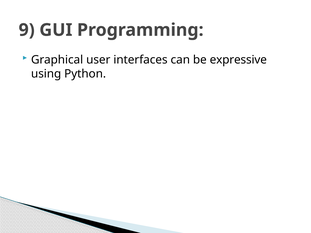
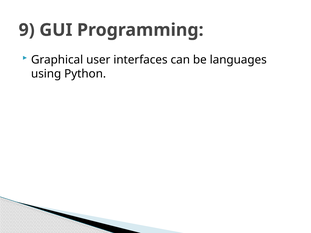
expressive: expressive -> languages (238, 60)
